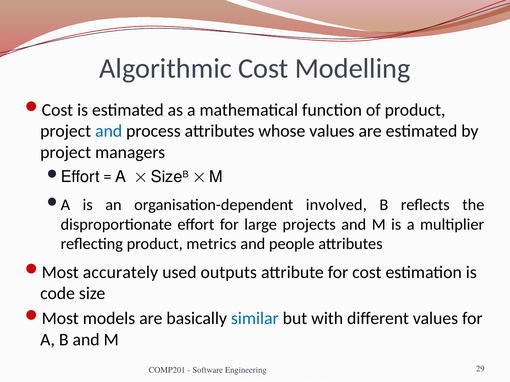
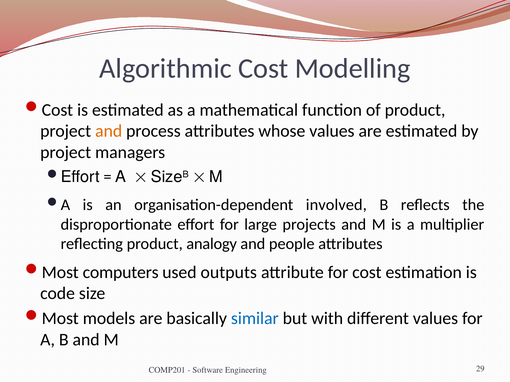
and colour: blue -> orange (109, 131)
metrics: metrics -> analogy (212, 244)
accurately: accurately -> computers (121, 273)
